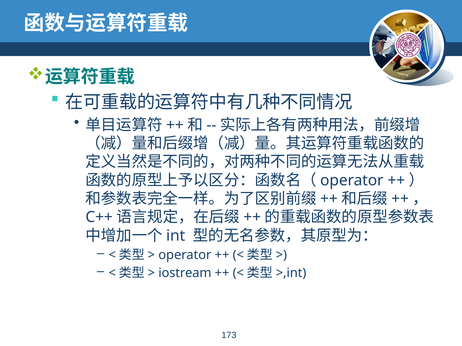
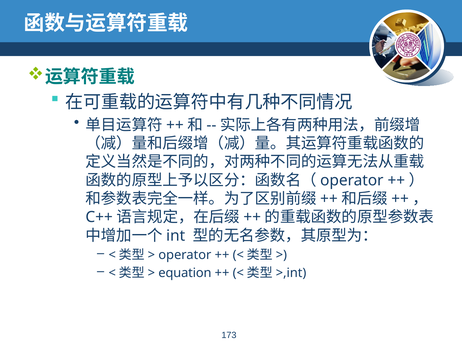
iostream: iostream -> equation (185, 273)
